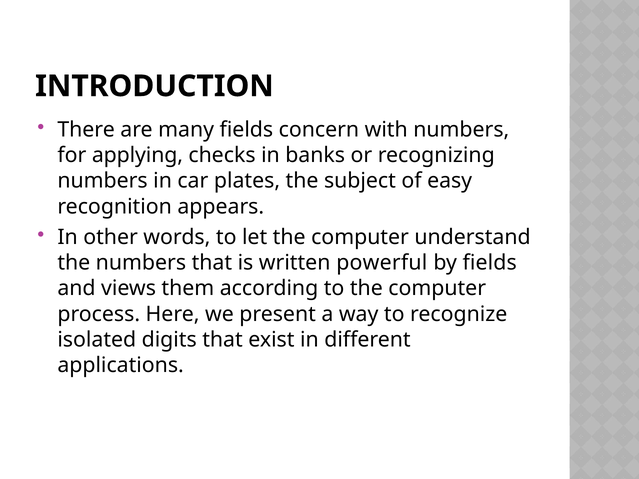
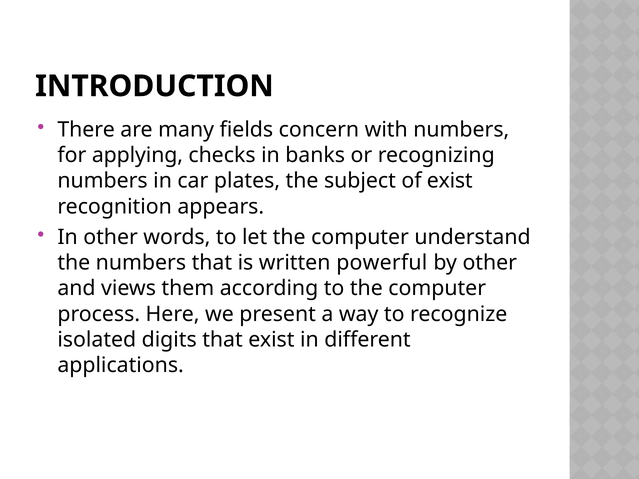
of easy: easy -> exist (450, 181)
by fields: fields -> other (490, 263)
